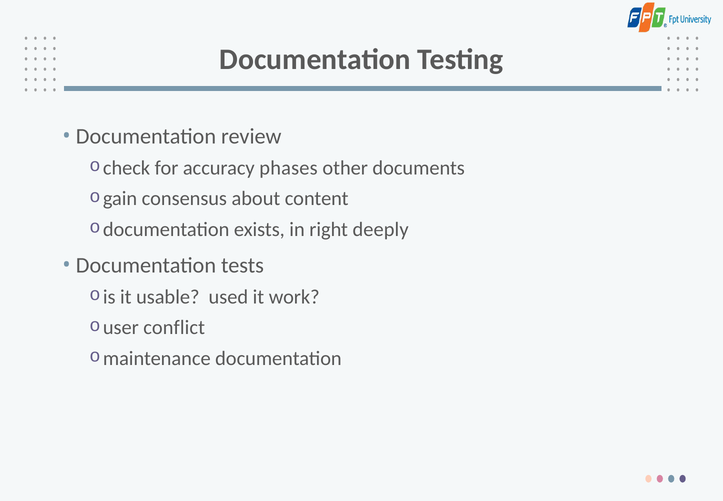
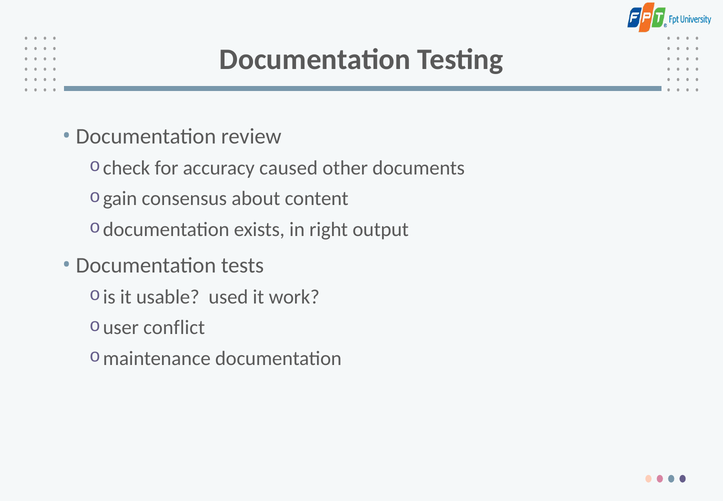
phases: phases -> caused (289, 168)
deeply: deeply -> output (381, 229)
